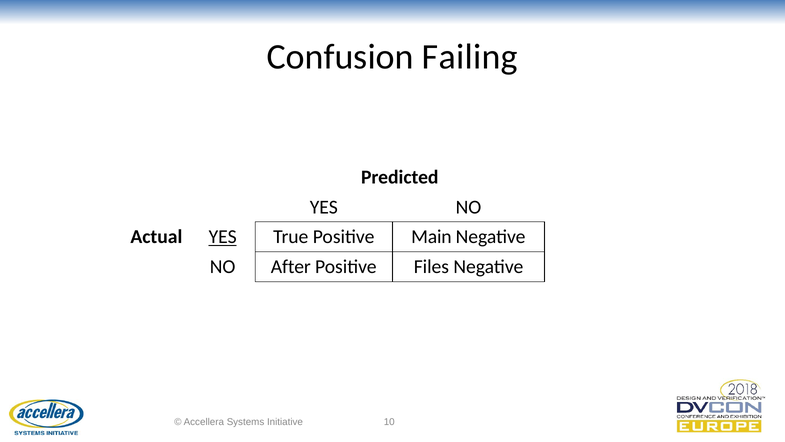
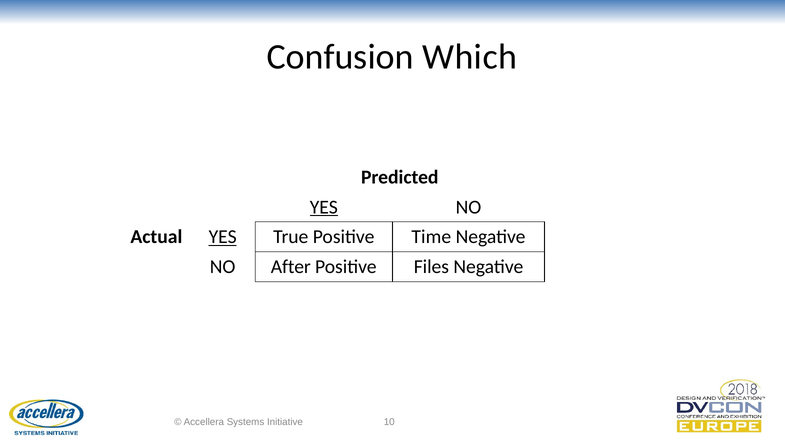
Failing: Failing -> Which (470, 57)
YES underline: none -> present (324, 207)
Main: Main -> Time (431, 237)
